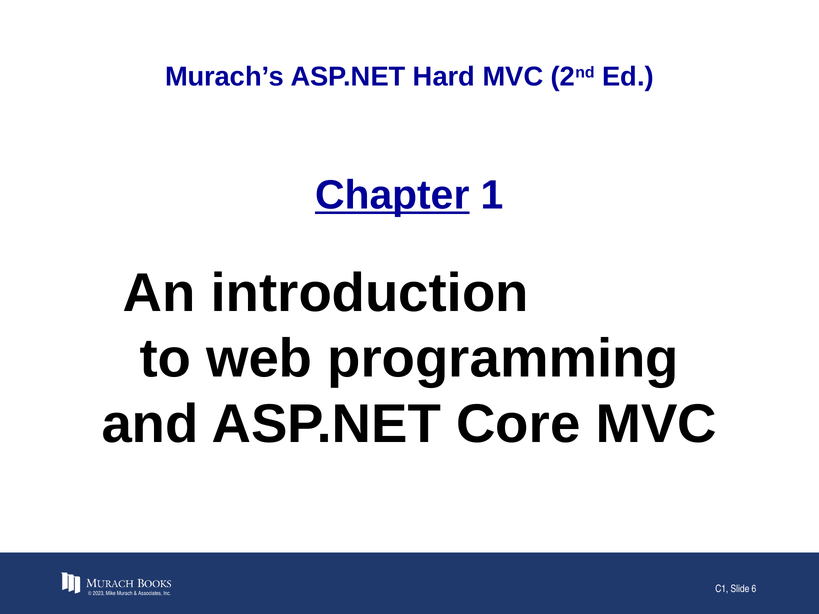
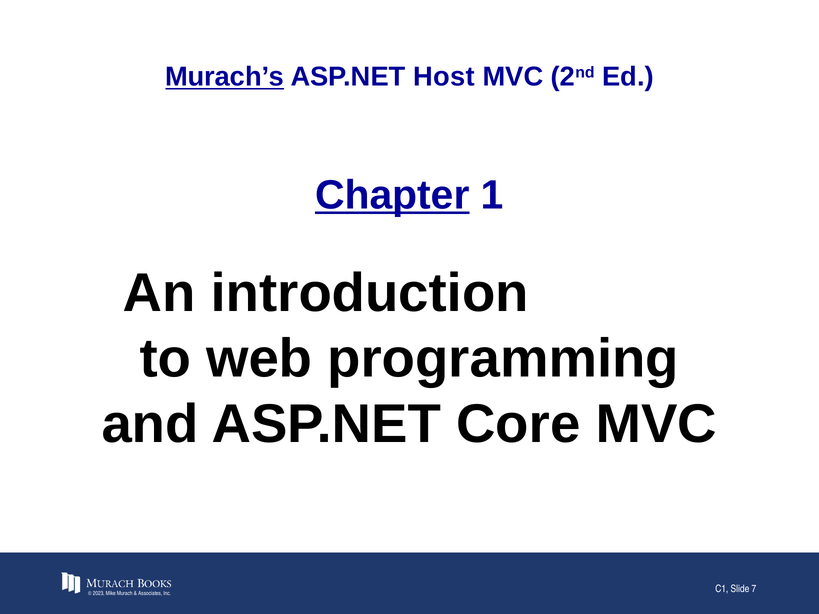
Murach’s underline: none -> present (225, 77)
Hard: Hard -> Host (444, 77)
6: 6 -> 7 (754, 589)
